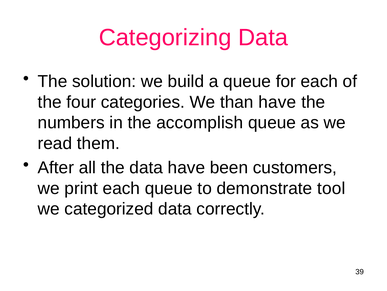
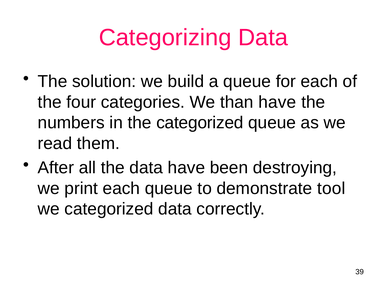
the accomplish: accomplish -> categorized (200, 122)
customers: customers -> destroying (295, 167)
